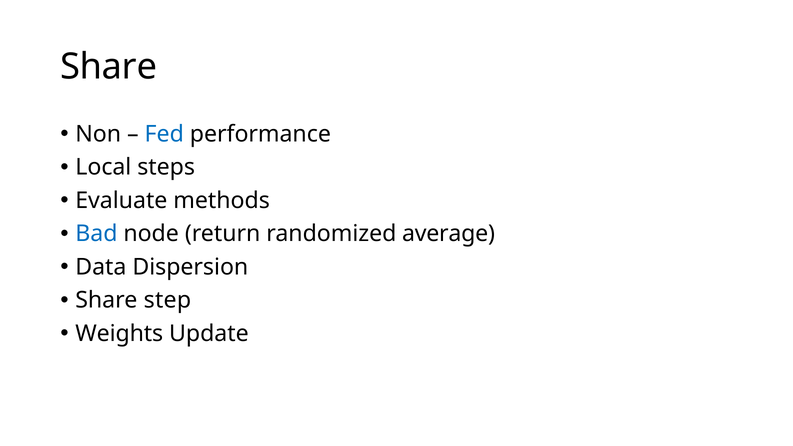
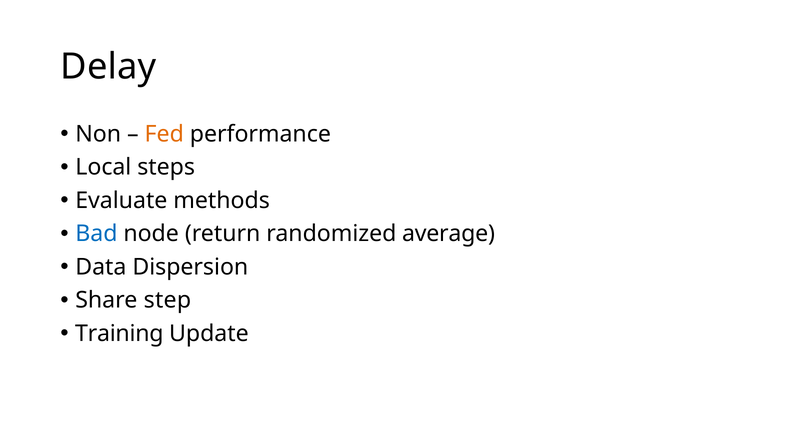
Share: Share -> Delay (108, 67)
Fed colour: blue -> orange (164, 134)
Weights: Weights -> Training (119, 334)
